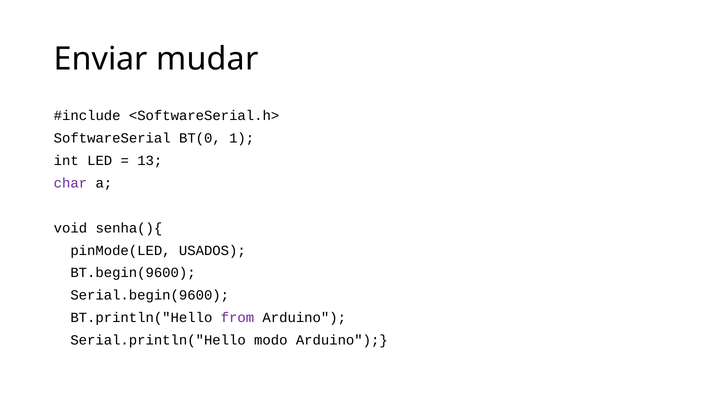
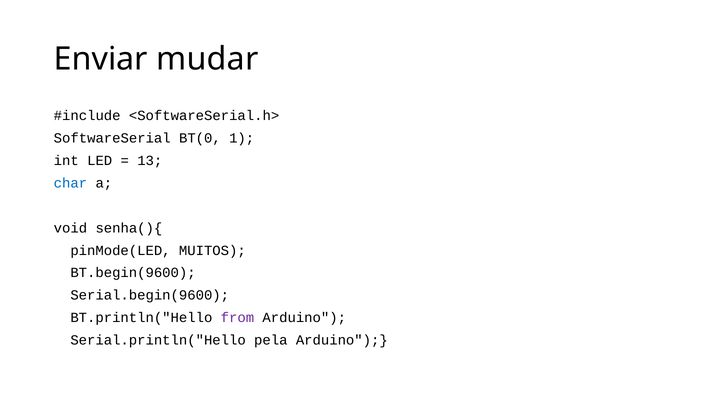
char colour: purple -> blue (70, 183)
USADOS: USADOS -> MUITOS (212, 250)
modo: modo -> pela (271, 340)
